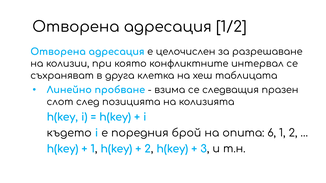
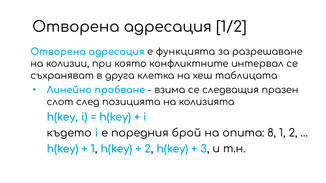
целочислен: целочислен -> функцията (185, 52)
6: 6 -> 8 (272, 133)
